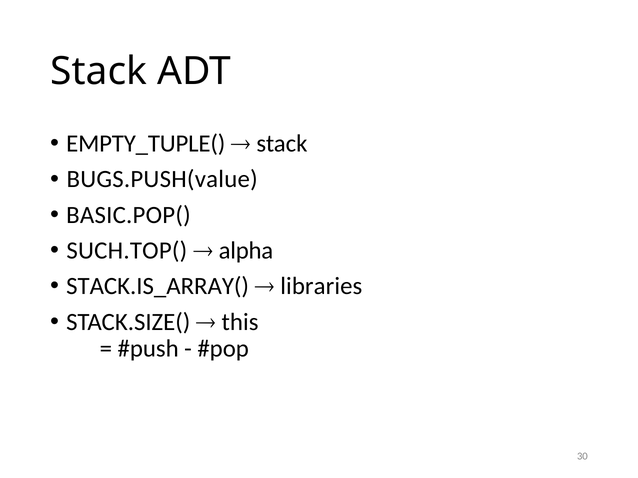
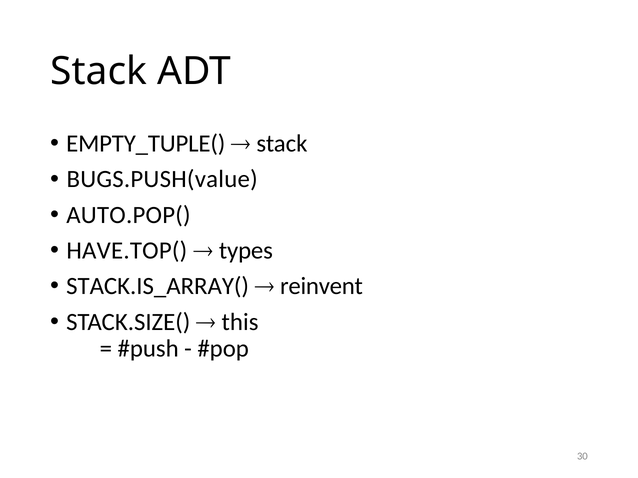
BASIC.POP(: BASIC.POP( -> AUTO.POP( (128, 215)
SUCH.TOP(: SUCH.TOP( -> HAVE.TOP( (127, 251)
alpha: alpha -> types (246, 251)
libraries: libraries -> reinvent (321, 286)
